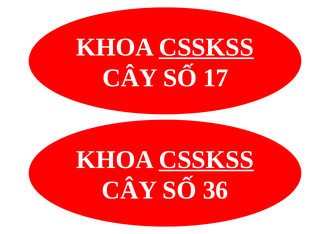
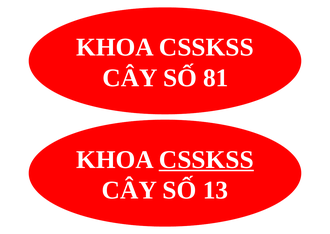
CSSKSS underline: present -> none (206, 47)
17: 17 -> 81 (216, 78)
36: 36 -> 13 (215, 190)
